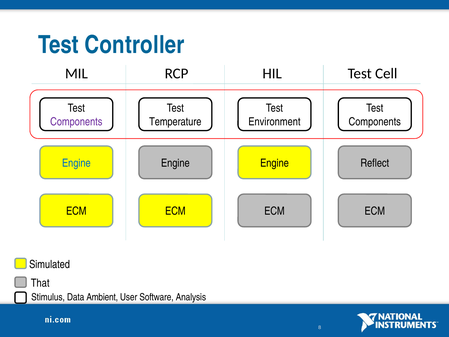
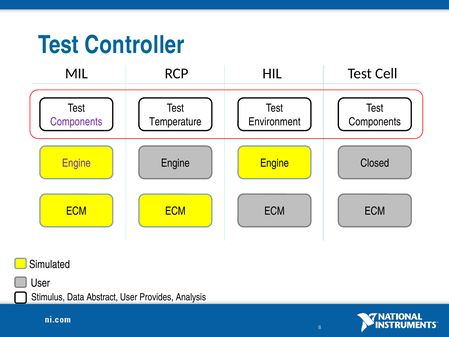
Engine colour: blue -> purple (76, 163)
Reflect: Reflect -> Closed (375, 163)
That: That -> User (40, 283)
Ambient: Ambient -> Abstract (102, 297)
Software: Software -> Provides (156, 297)
